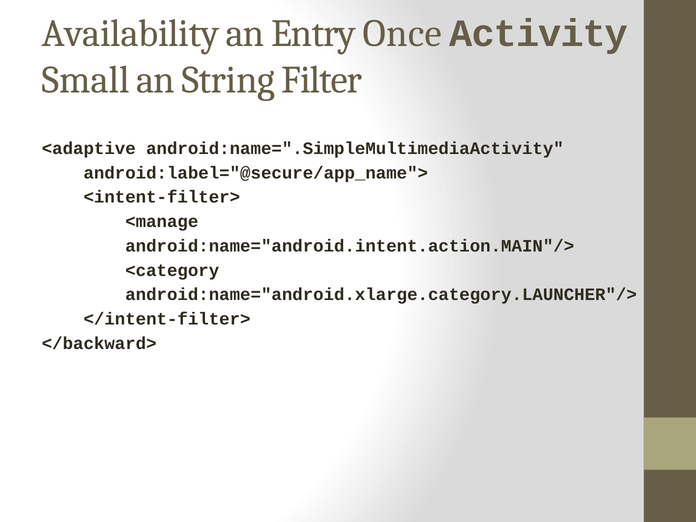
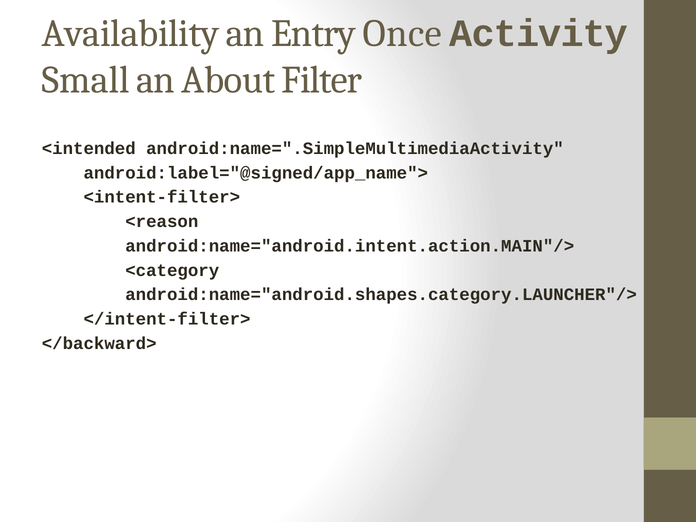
String: String -> About (228, 80)
<adaptive: <adaptive -> <intended (89, 149)
android:label="@secure/app_name">: android:label="@secure/app_name"> -> android:label="@signed/app_name"> (256, 173)
<manage: <manage -> <reason (162, 222)
android:name="android.xlarge.category.LAUNCHER"/>: android:name="android.xlarge.category.LAUNCHER"/> -> android:name="android.shapes.category.LAUNCHER"/> (381, 295)
